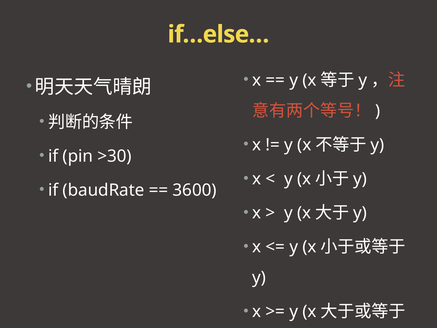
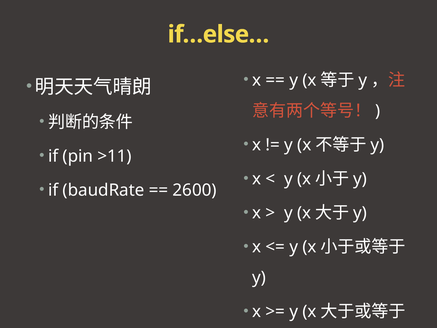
>30: >30 -> >11 (115, 156)
3600: 3600 -> 2600 (195, 190)
